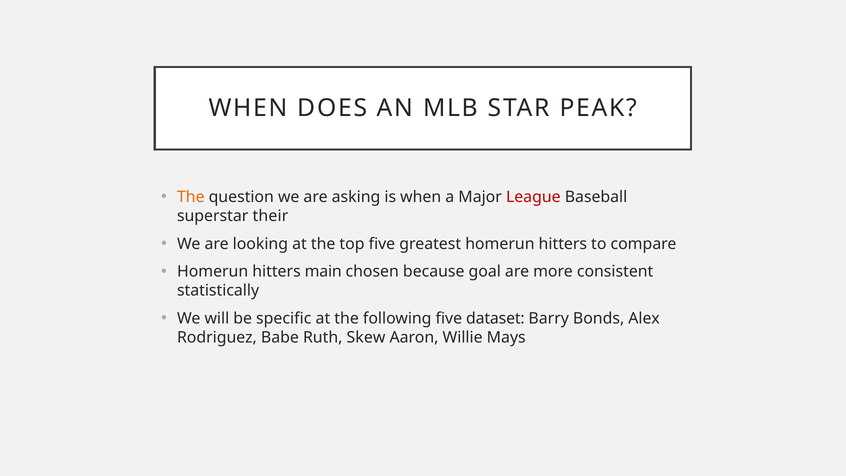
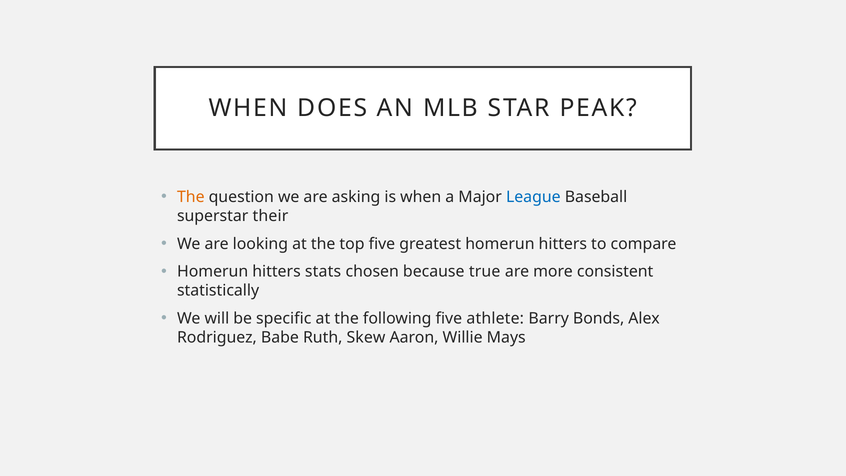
League colour: red -> blue (533, 197)
main: main -> stats (323, 272)
goal: goal -> true (485, 272)
dataset: dataset -> athlete (495, 318)
